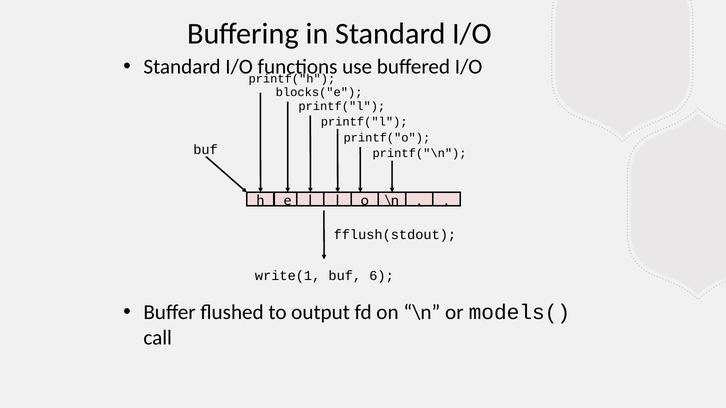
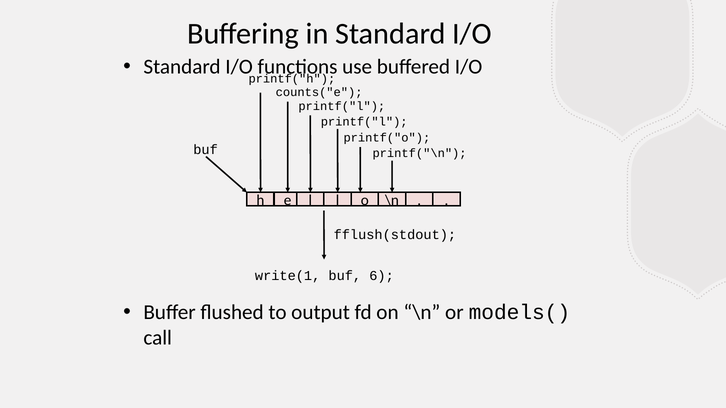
blocks("e: blocks("e -> counts("e (319, 93)
